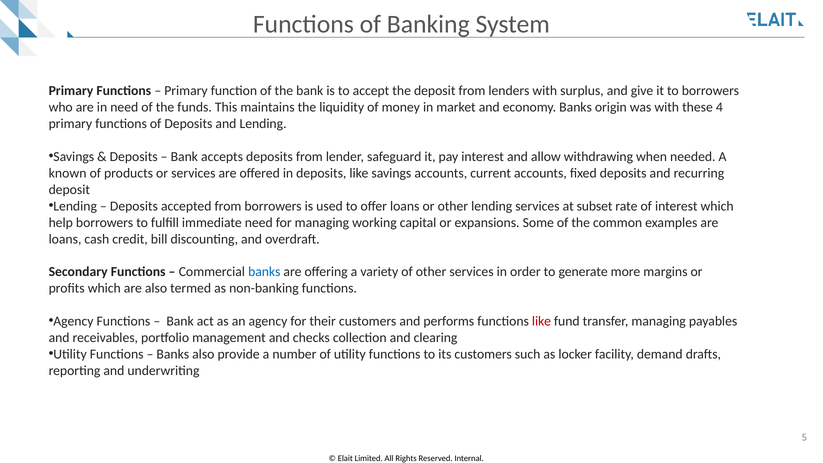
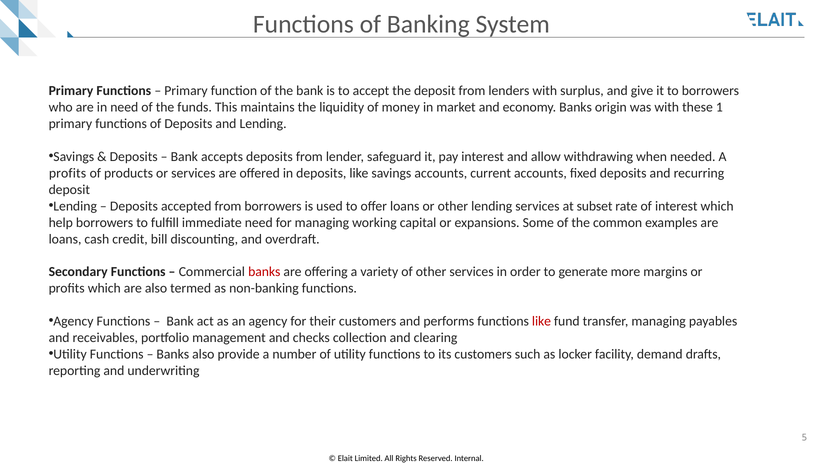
4: 4 -> 1 (719, 107)
known: known -> profits (68, 173)
banks colour: blue -> red (264, 272)
